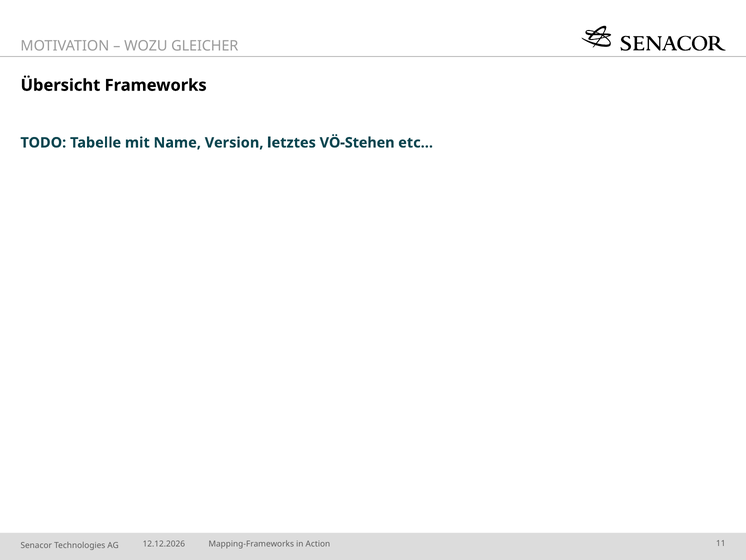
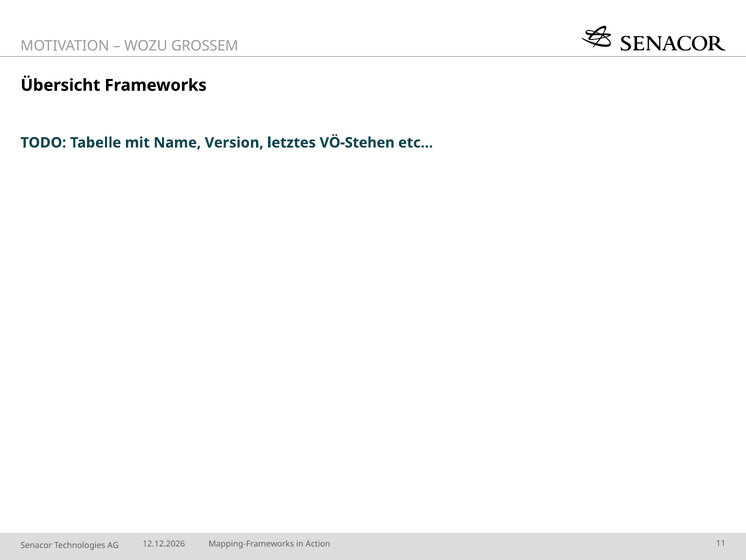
GLEICHER: GLEICHER -> GROSSEM (205, 46)
